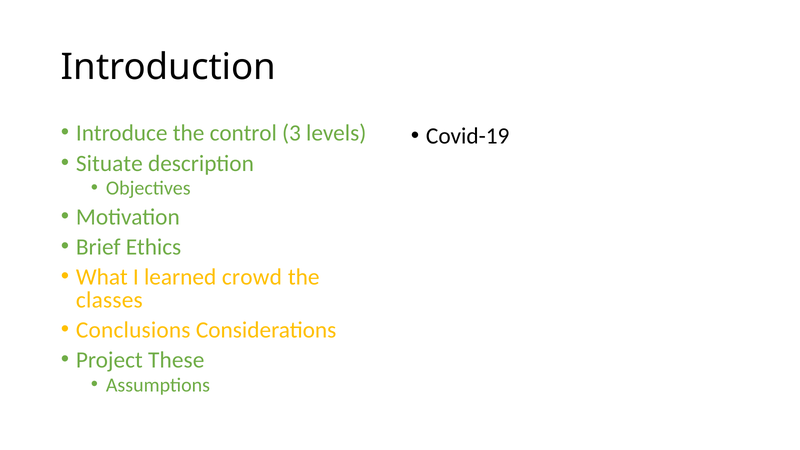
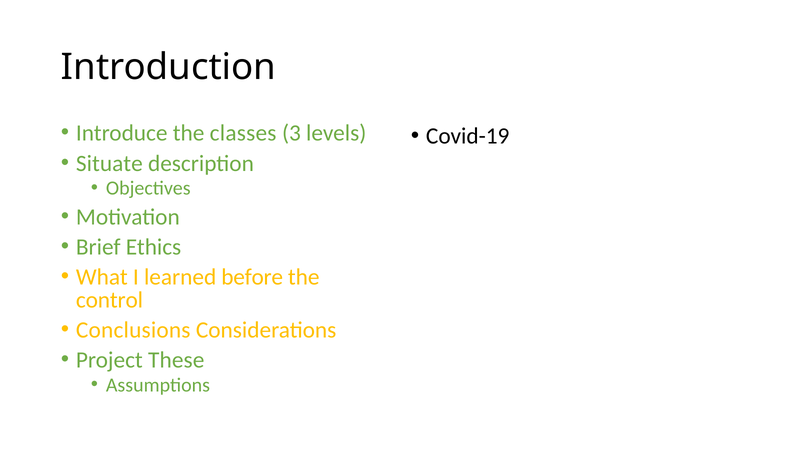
control: control -> classes (243, 133)
crowd: crowd -> before (252, 277)
classes: classes -> control (110, 300)
